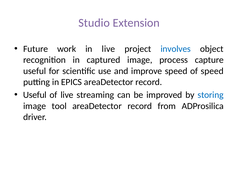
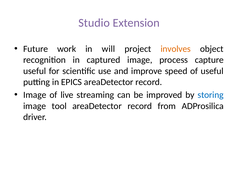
in live: live -> will (108, 49)
involves colour: blue -> orange (176, 49)
of speed: speed -> useful (212, 71)
Useful: Useful -> Image (35, 95)
